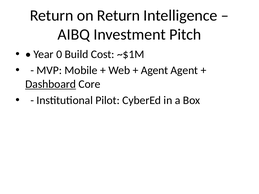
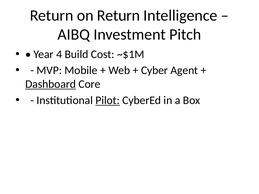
0: 0 -> 4 (59, 54)
Agent: Agent -> Cyber (154, 70)
Pilot underline: none -> present (108, 100)
